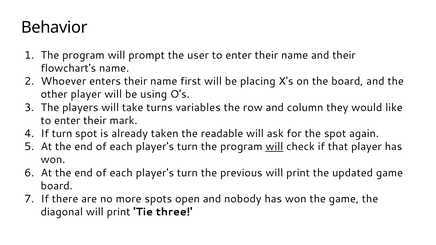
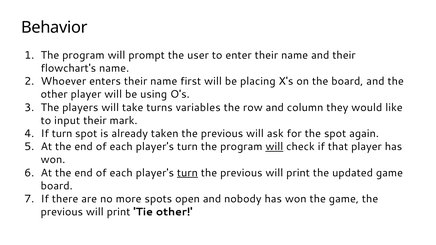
enter: enter -> input (67, 121)
taken the readable: readable -> previous (222, 134)
turn underline: none -> present (187, 173)
diagonal: diagonal -> previous (62, 212)
Tie three: three -> other (174, 212)
